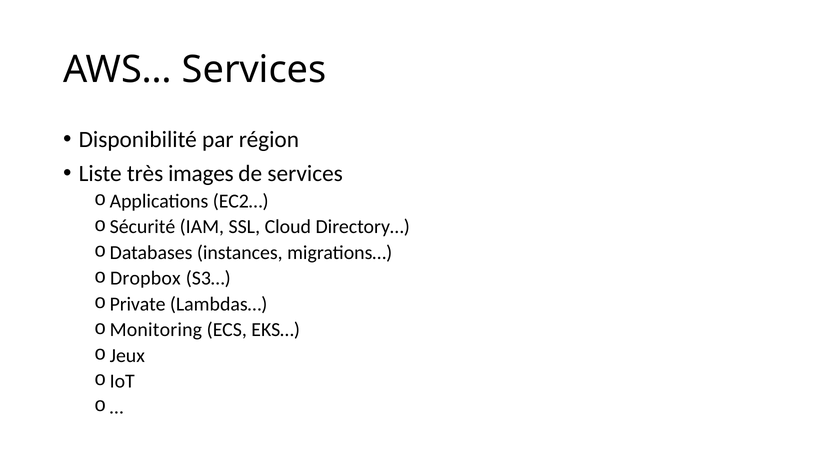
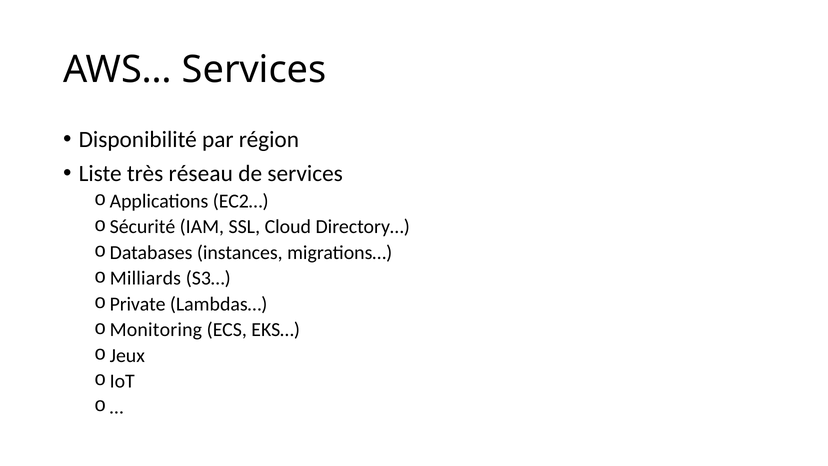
images: images -> réseau (201, 173)
Dropbox: Dropbox -> Milliards (145, 278)
